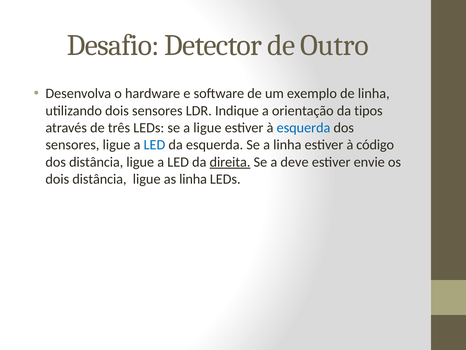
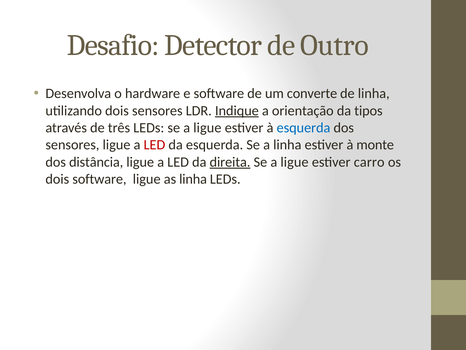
exemplo: exemplo -> converte (312, 93)
Indique underline: none -> present (237, 110)
LED colour: blue -> red (154, 145)
código: código -> monte (375, 145)
deve: deve -> ligue (294, 162)
envie: envie -> carro (369, 162)
dois distância: distância -> software (99, 179)
